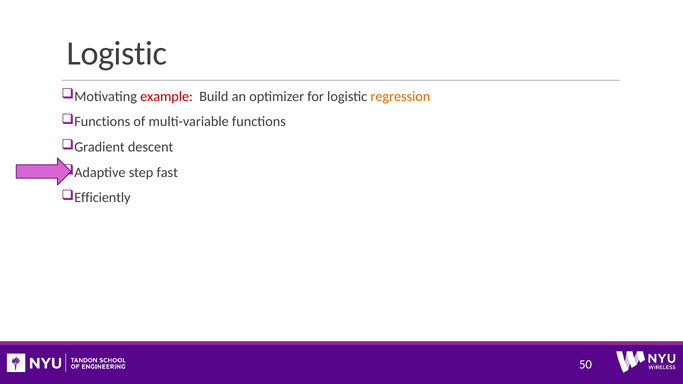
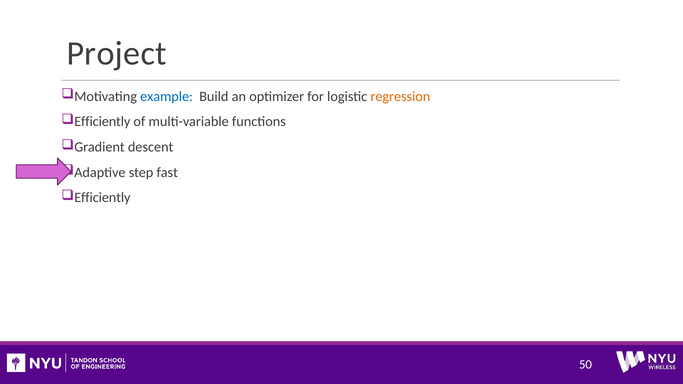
Logistic: Logistic -> Project (117, 54)
example colour: red -> blue (166, 96)
Functions: Functions -> Efficiently (102, 122)
